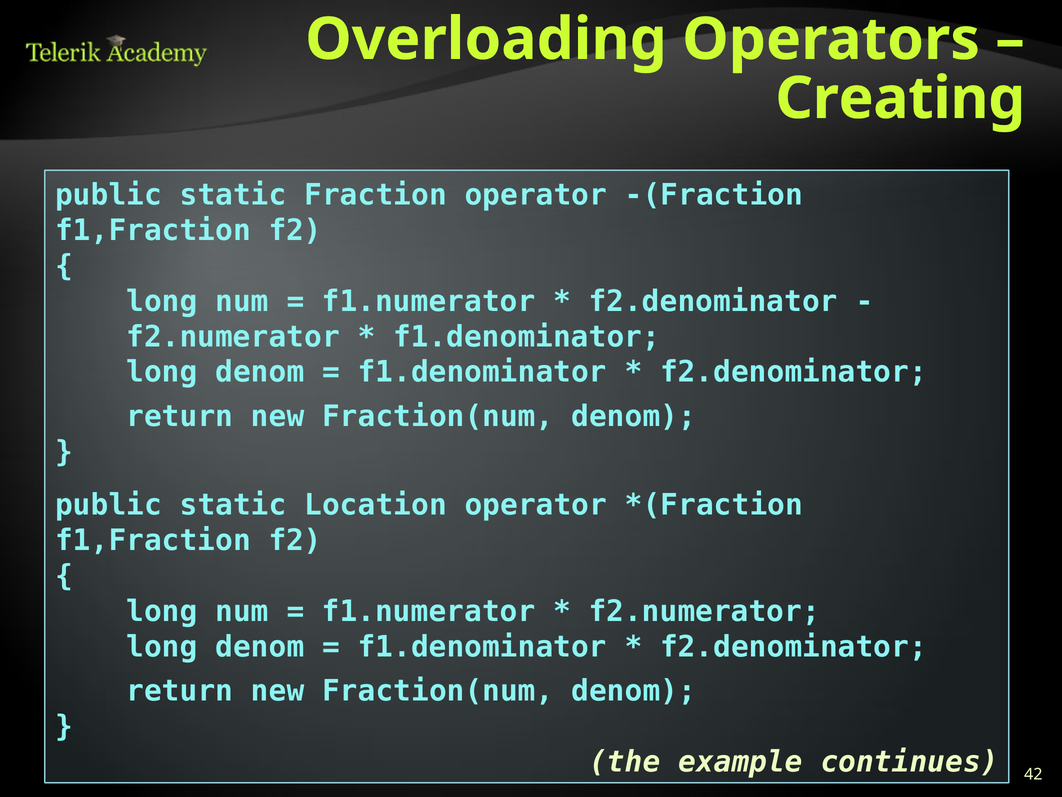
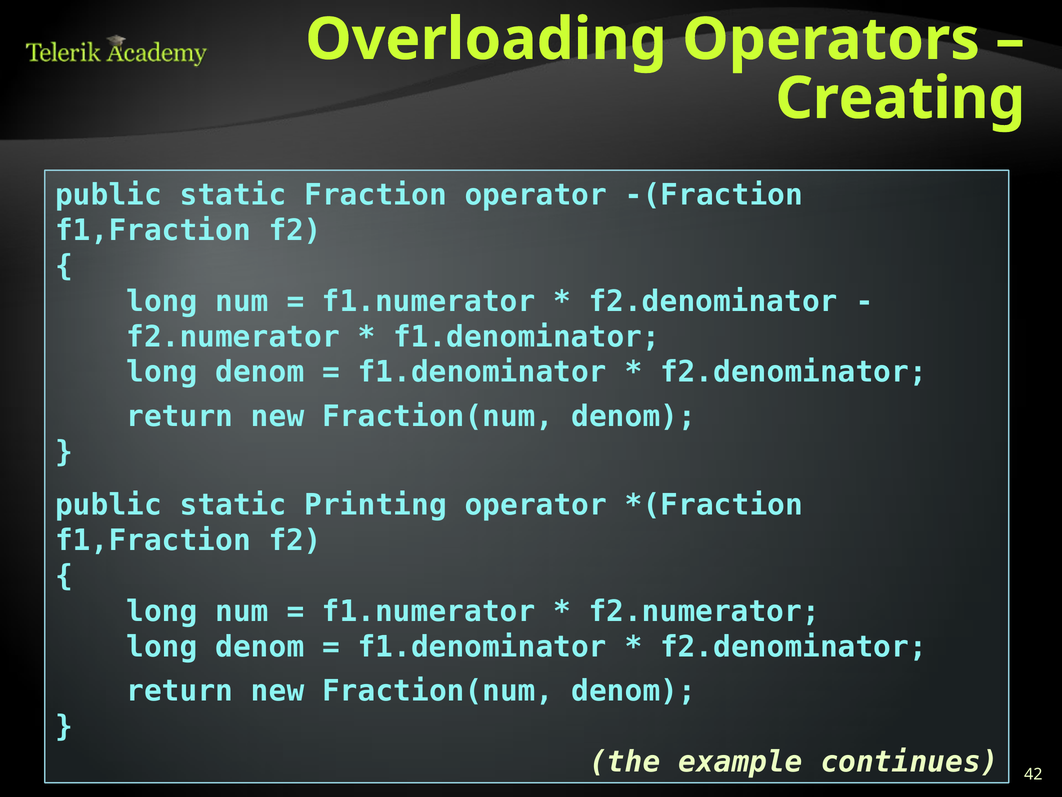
Location: Location -> Printing (376, 505)
